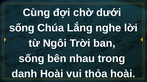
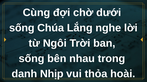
danh Hoài: Hoài -> Nhịp (52, 74)
